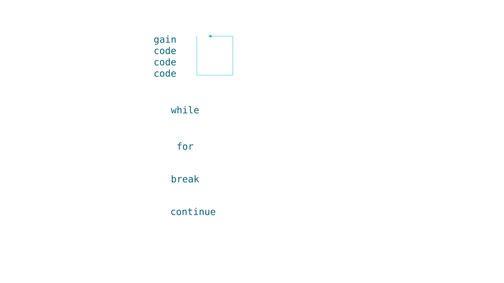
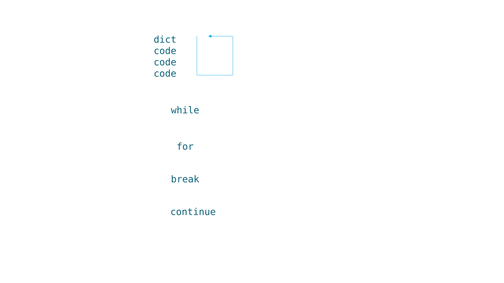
gain: gain -> dict (165, 40)
